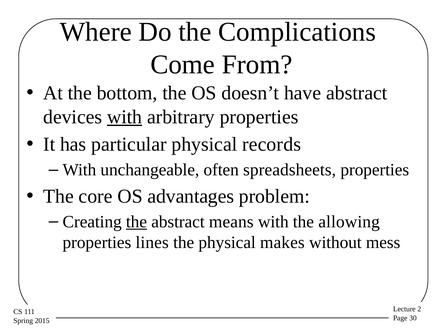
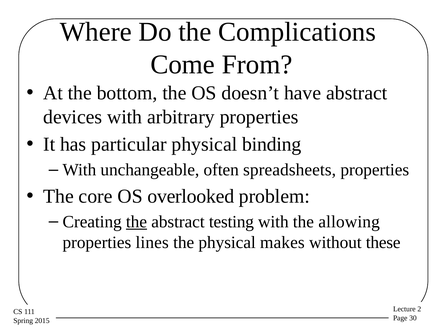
with underline: present -> none (125, 117)
records: records -> binding (272, 144)
advantages: advantages -> overlooked (191, 196)
means: means -> testing (231, 221)
mess: mess -> these (383, 242)
